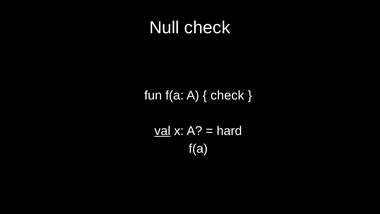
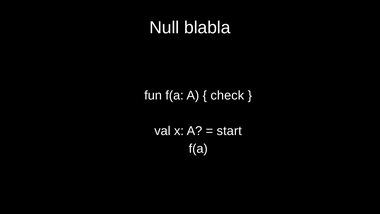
Null check: check -> blabla (207, 28)
val underline: present -> none (162, 131)
hard: hard -> start (229, 131)
